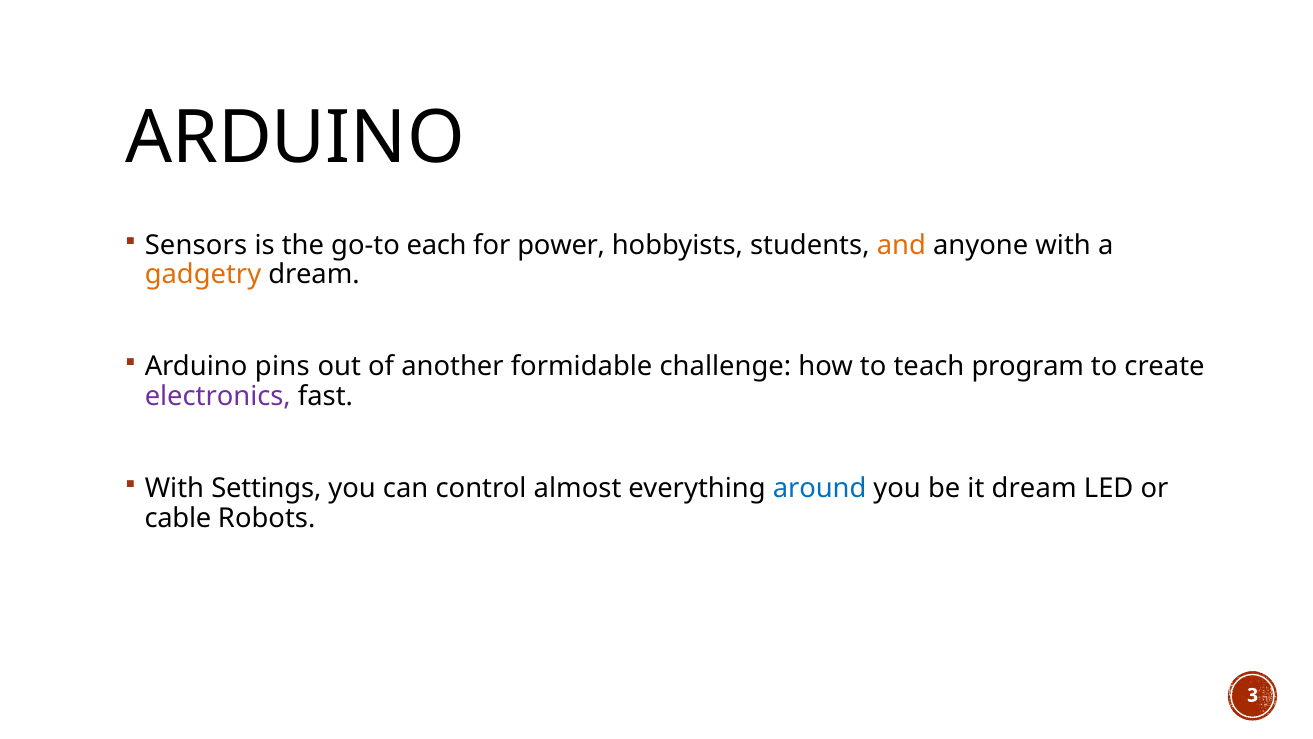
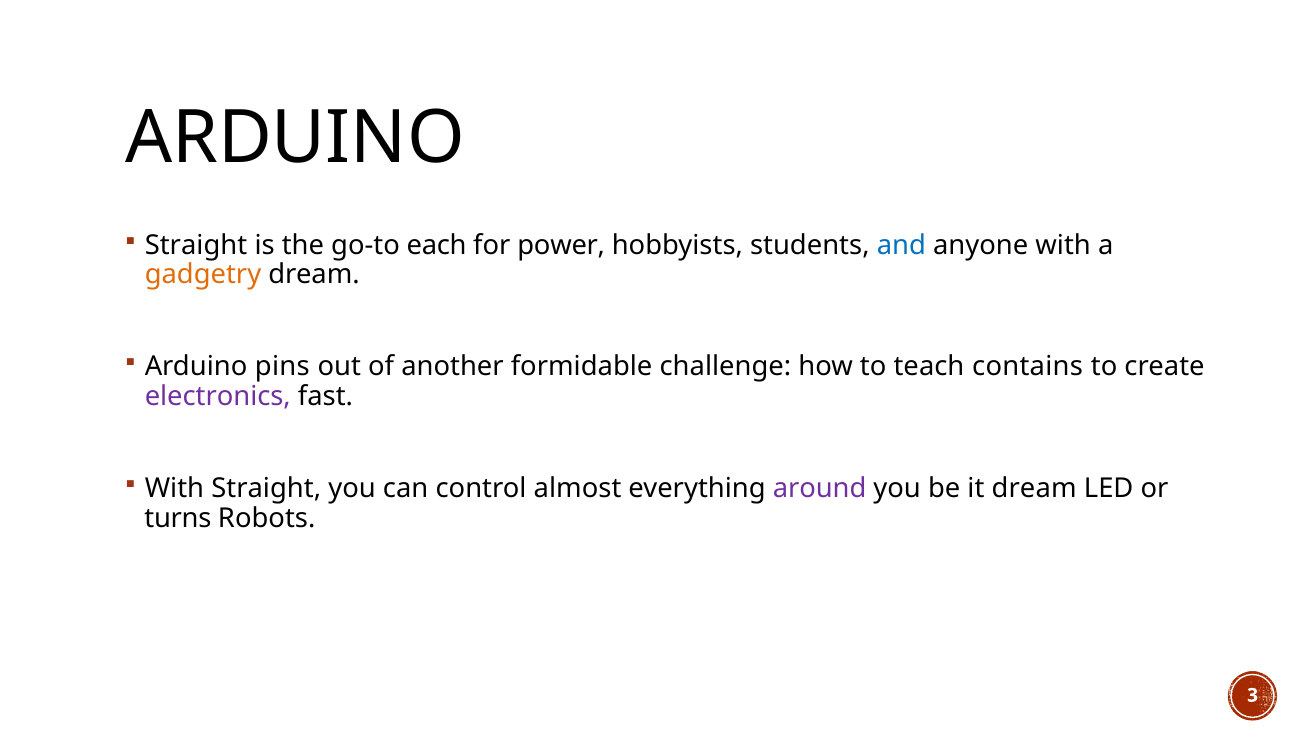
Sensors: Sensors -> Straight (196, 245)
and colour: orange -> blue (901, 245)
program: program -> contains (1028, 367)
With Settings: Settings -> Straight (266, 488)
around colour: blue -> purple (820, 488)
cable: cable -> turns (178, 518)
